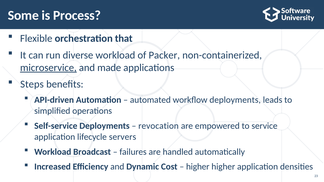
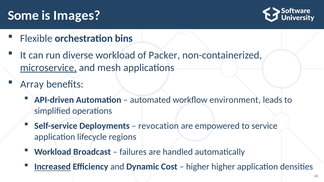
Process: Process -> Images (77, 15)
that: that -> bins (124, 39)
made: made -> mesh (109, 68)
Steps: Steps -> Array (32, 84)
workflow deployments: deployments -> environment (235, 100)
servers: servers -> regions (123, 137)
Increased underline: none -> present (52, 167)
